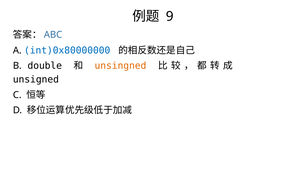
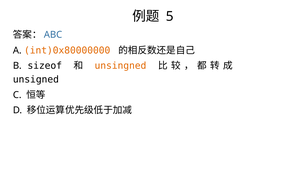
9: 9 -> 5 (170, 16)
int)0x80000000 colour: blue -> orange (67, 50)
double: double -> sizeof (45, 66)
